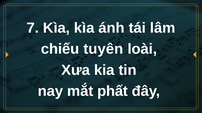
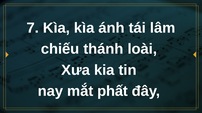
tuyên: tuyên -> thánh (103, 49)
